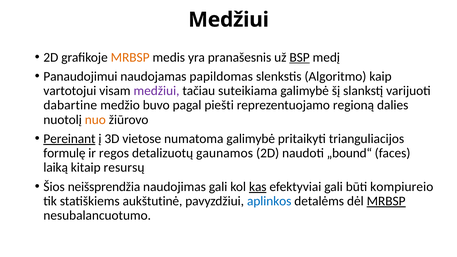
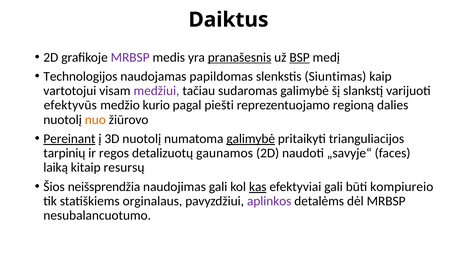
Medžiui: Medžiui -> Daiktus (228, 20)
MRBSP colour: orange -> purple (130, 57)
pranašesnis underline: none -> present (240, 57)
Panaudojimui: Panaudojimui -> Technologijos (80, 76)
Algoritmo: Algoritmo -> Siuntimas (335, 76)
suteikiama: suteikiama -> sudaromas (248, 91)
dabartine: dabartine -> efektyvūs (70, 105)
buvo: buvo -> kurio (156, 105)
3D vietose: vietose -> nuotolį (142, 139)
galimybė underline: none -> present (251, 139)
formulę: formulę -> tarpinių (64, 153)
„bound“: „bound“ -> „savyje“ (349, 153)
aukštutinė: aukštutinė -> orginalaus (152, 201)
aplinkos colour: blue -> purple (269, 201)
MRBSP underline: present -> none (386, 201)
